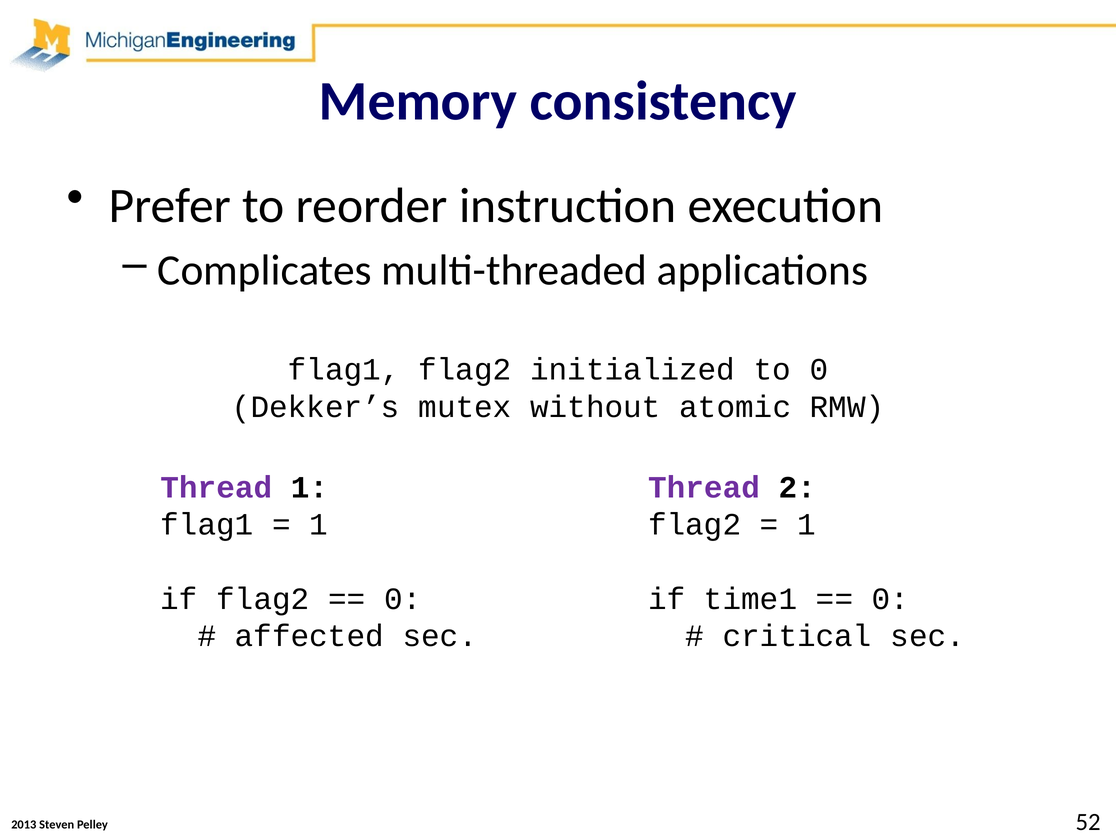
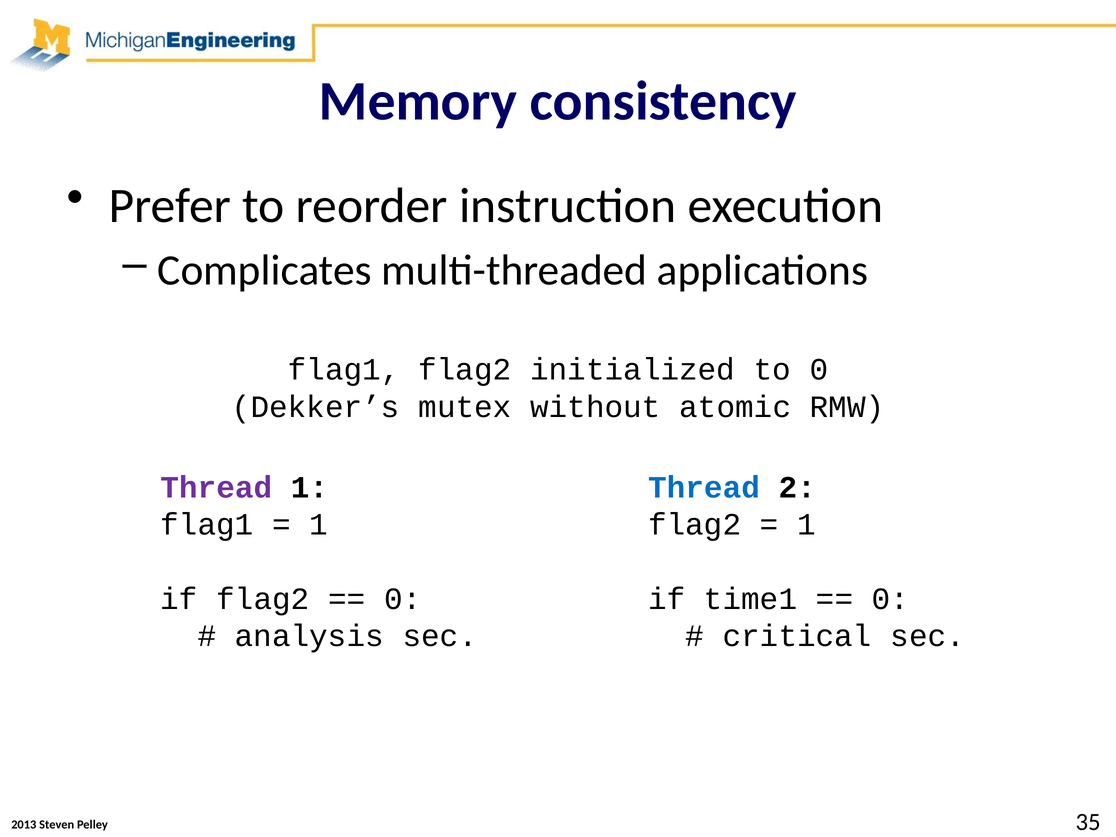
Thread colour: purple -> blue (704, 487)
affected: affected -> analysis (309, 636)
52: 52 -> 35 (1088, 822)
